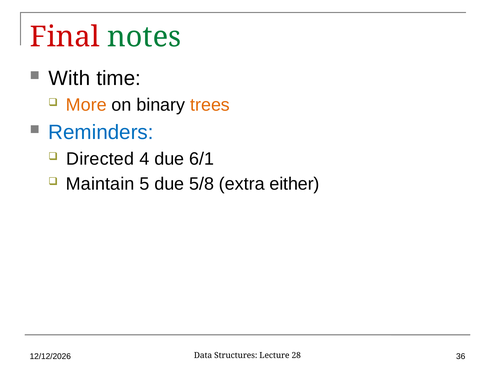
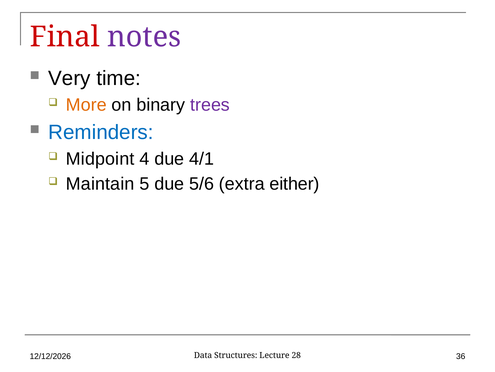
notes colour: green -> purple (144, 37)
With: With -> Very (69, 78)
trees colour: orange -> purple (210, 105)
Directed: Directed -> Midpoint (100, 159)
6/1: 6/1 -> 4/1 (202, 159)
5/8: 5/8 -> 5/6 (202, 184)
